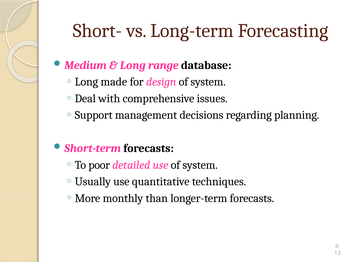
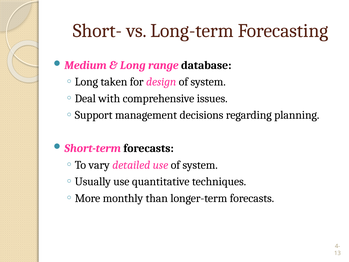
made: made -> taken (114, 82)
poor: poor -> vary (99, 165)
